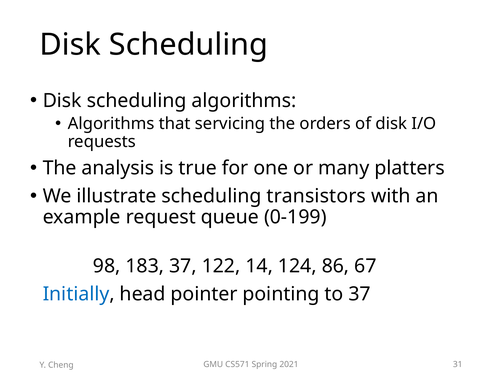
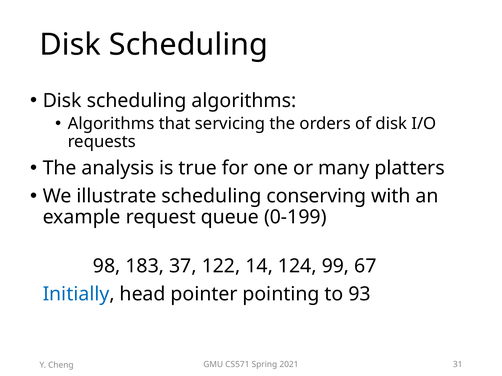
transistors: transistors -> conserving (316, 196)
86: 86 -> 99 (335, 267)
to 37: 37 -> 93 (360, 295)
